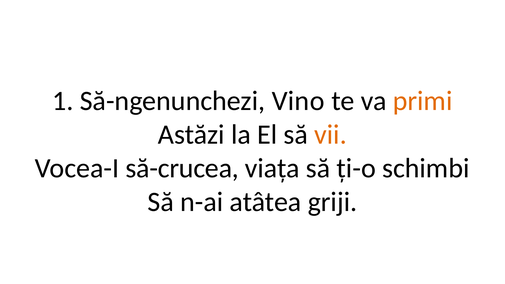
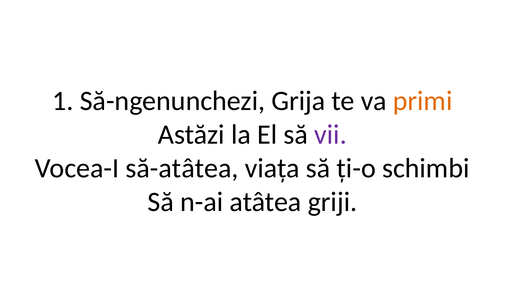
Vino: Vino -> Grija (298, 101)
vii colour: orange -> purple (331, 135)
să-crucea: să-crucea -> să-atâtea (182, 168)
